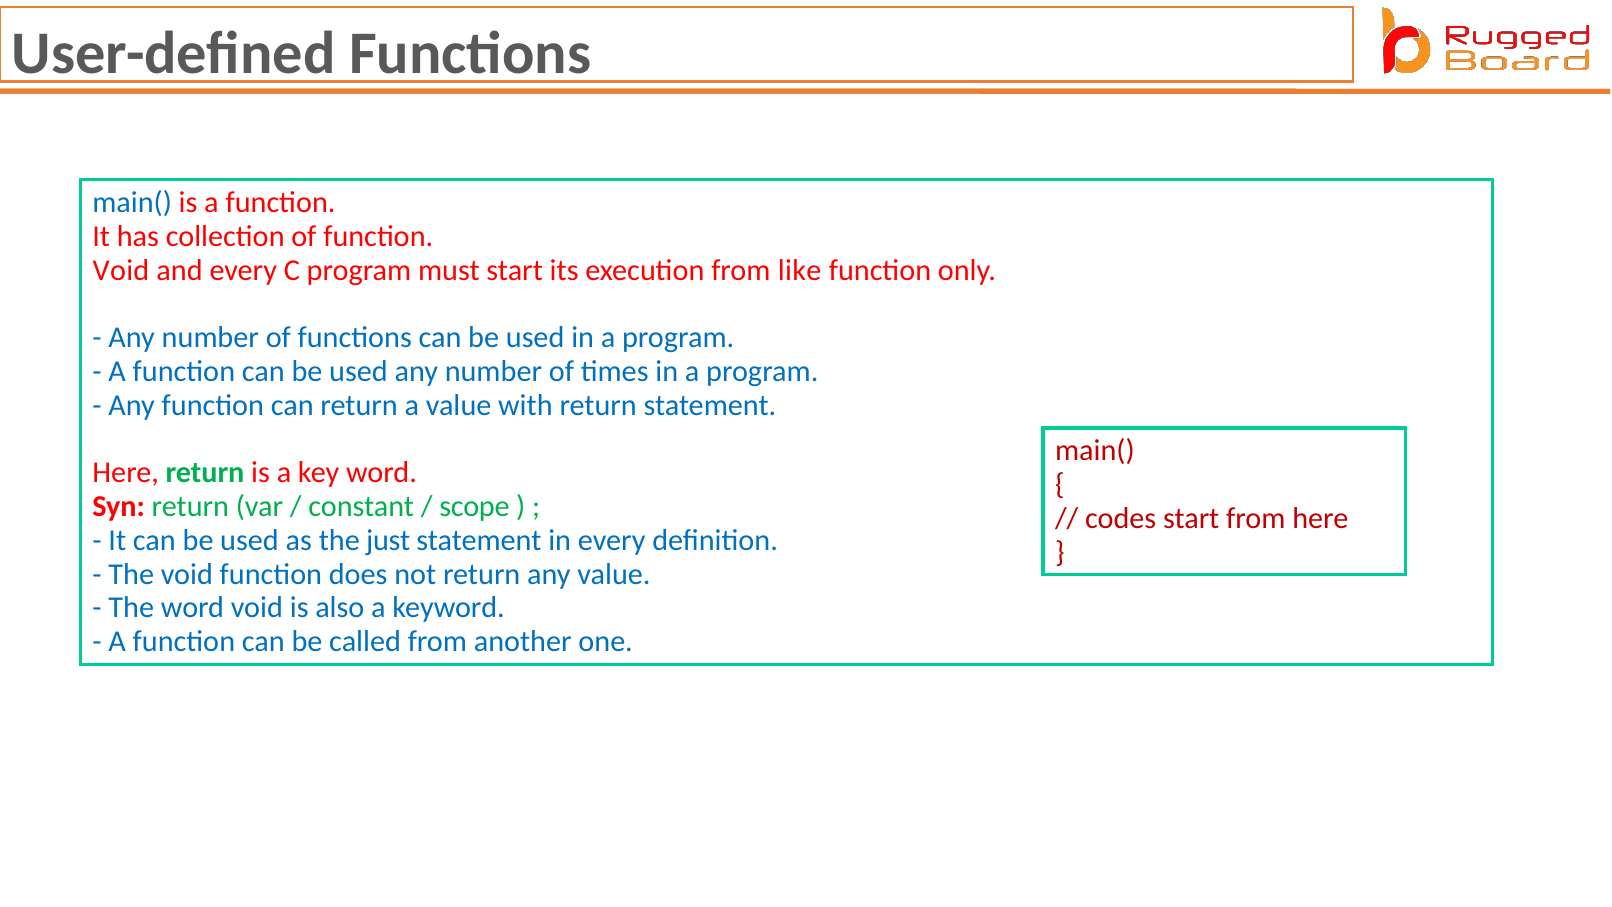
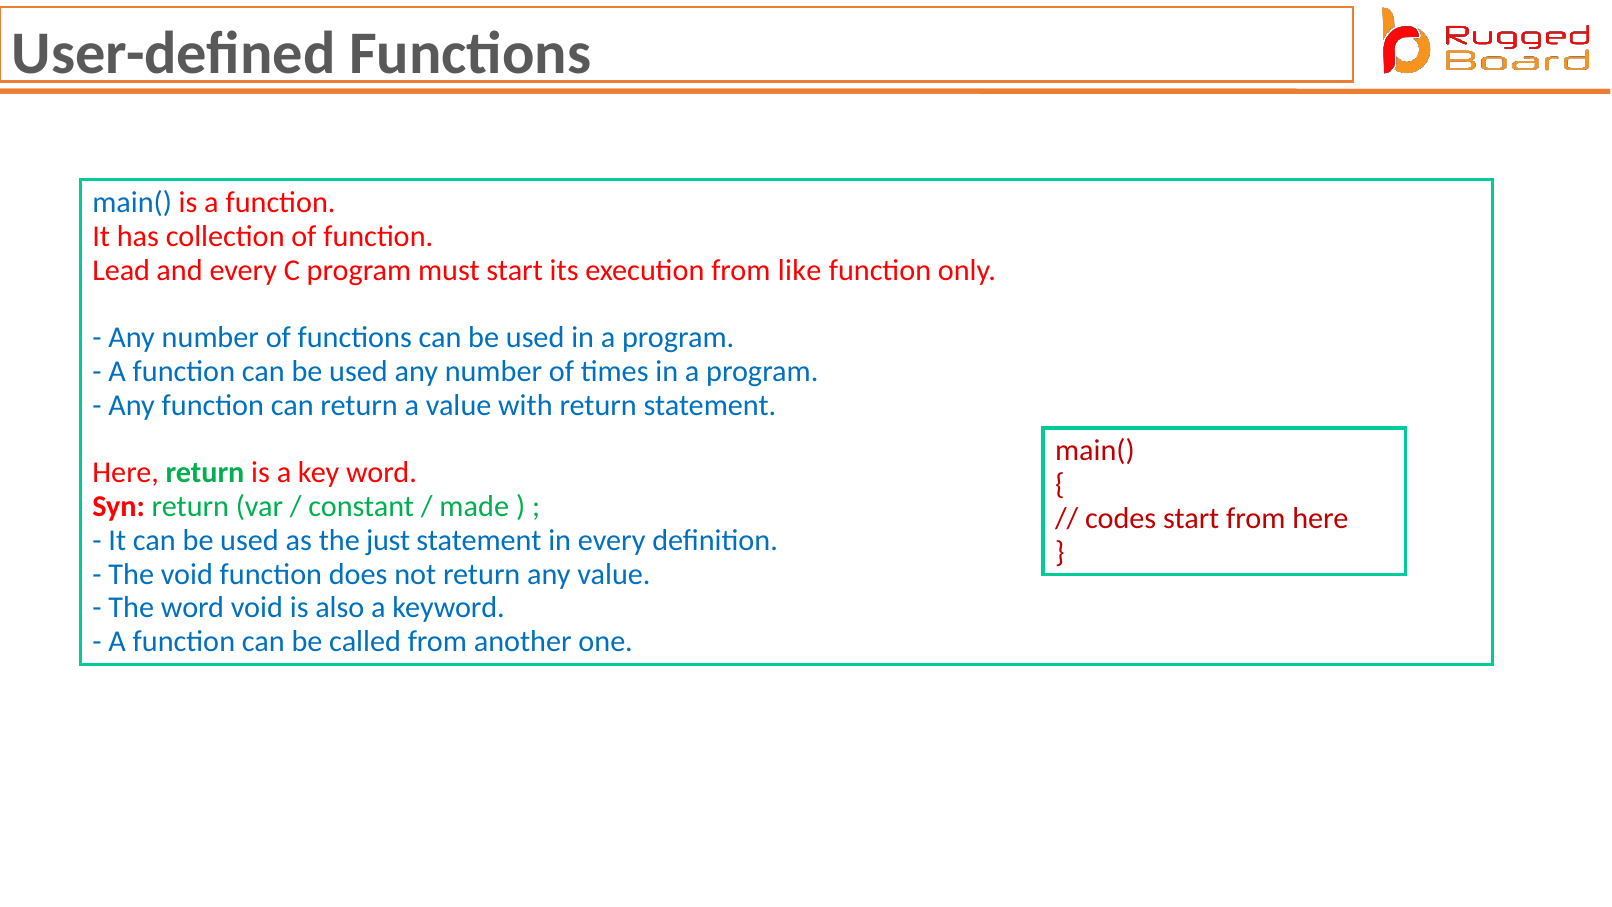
Void: Void -> Lead (121, 270)
scope: scope -> made (474, 506)
